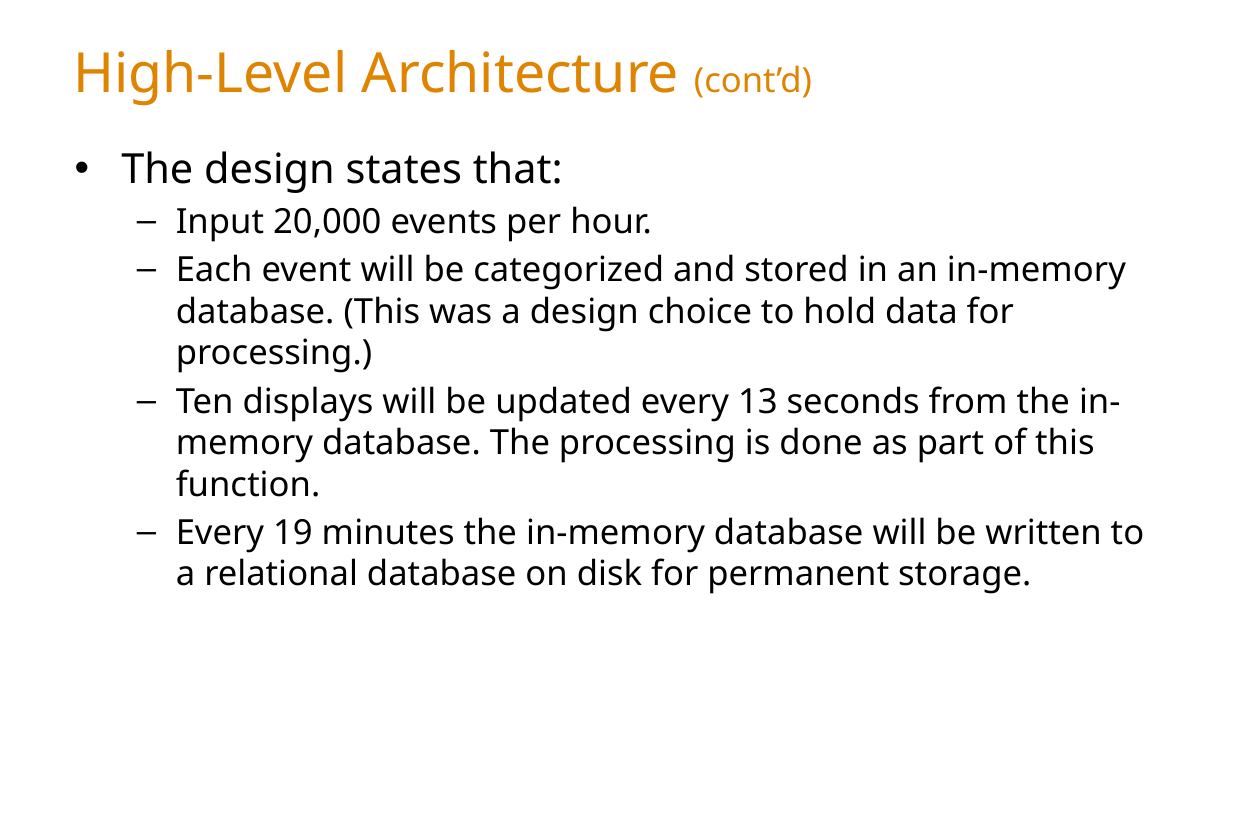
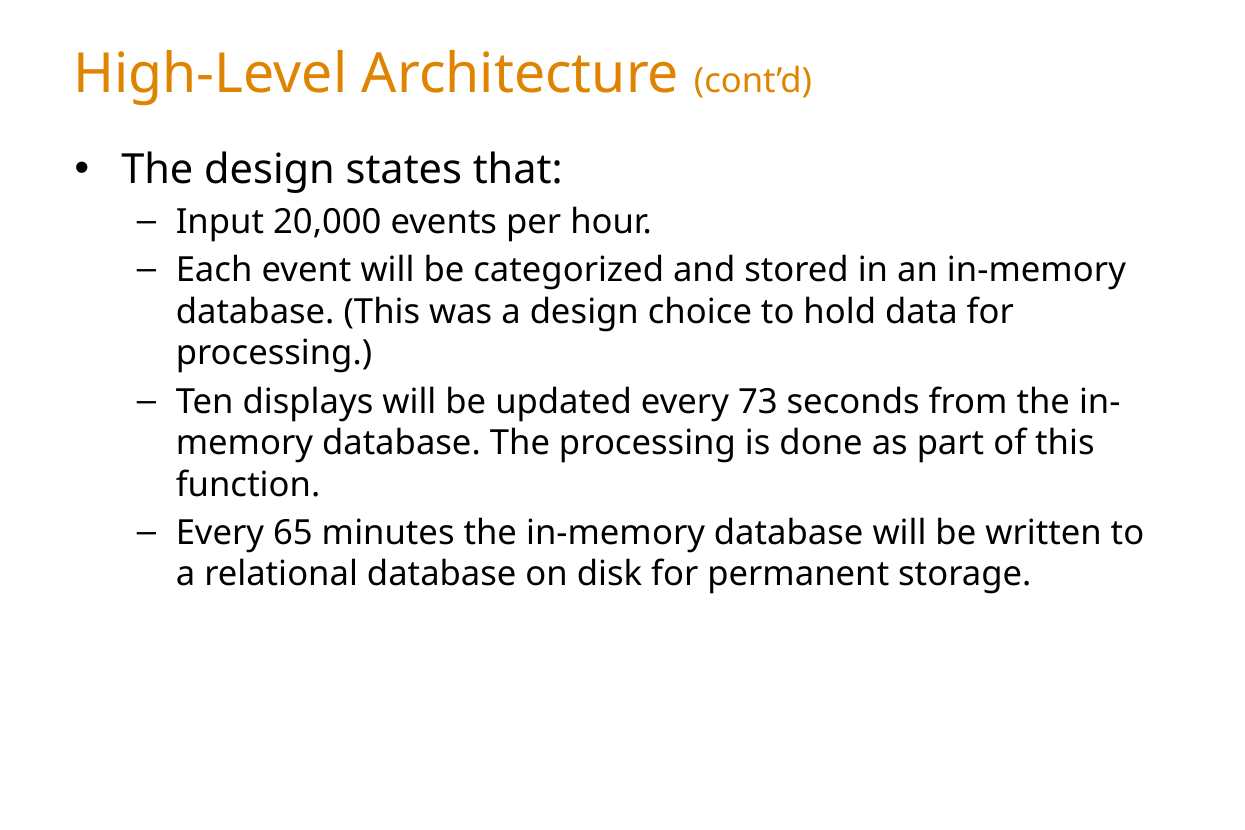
13: 13 -> 73 (758, 402)
19: 19 -> 65 (293, 533)
